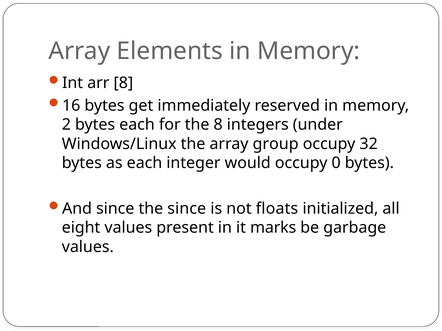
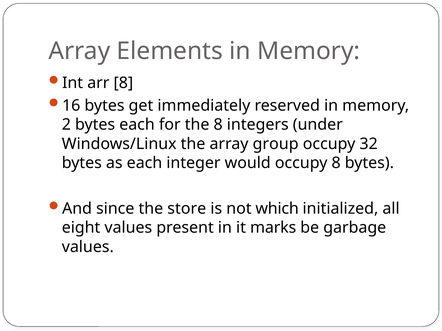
occupy 0: 0 -> 8 (336, 163)
the since: since -> store (187, 209)
floats: floats -> which (277, 209)
